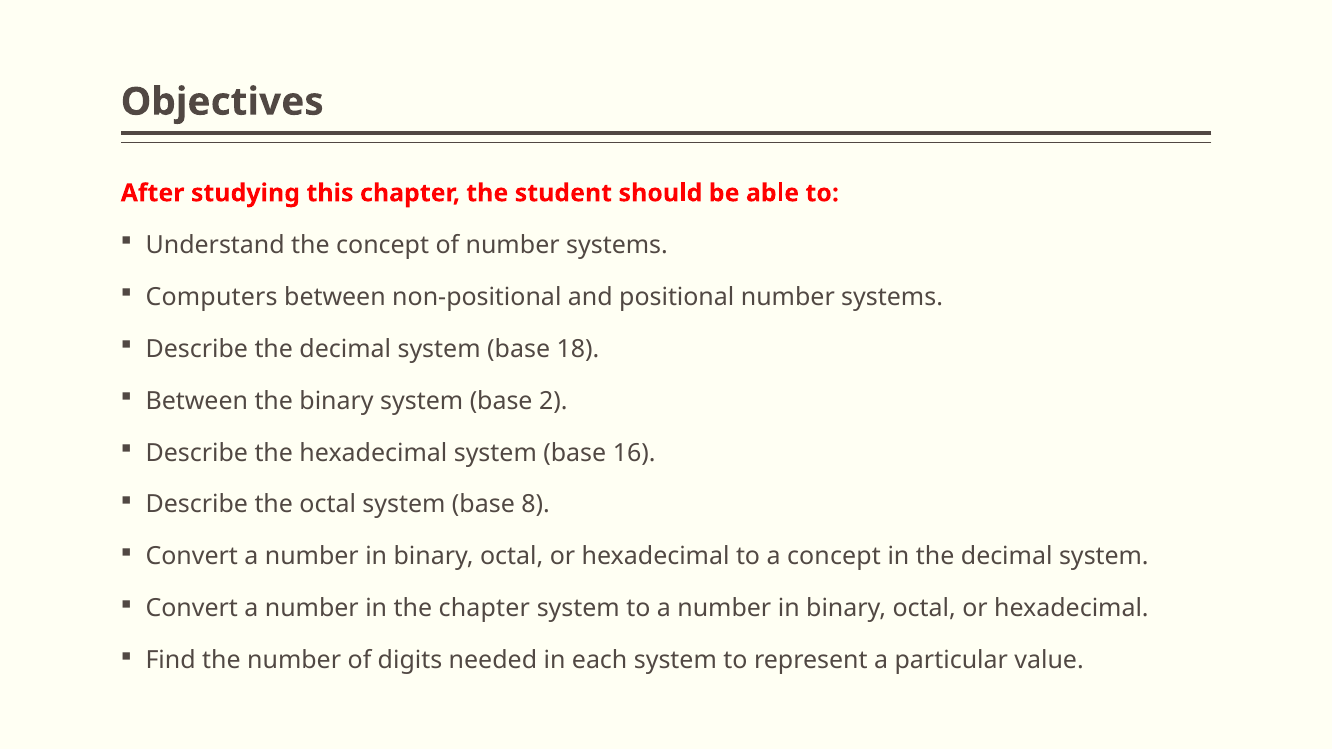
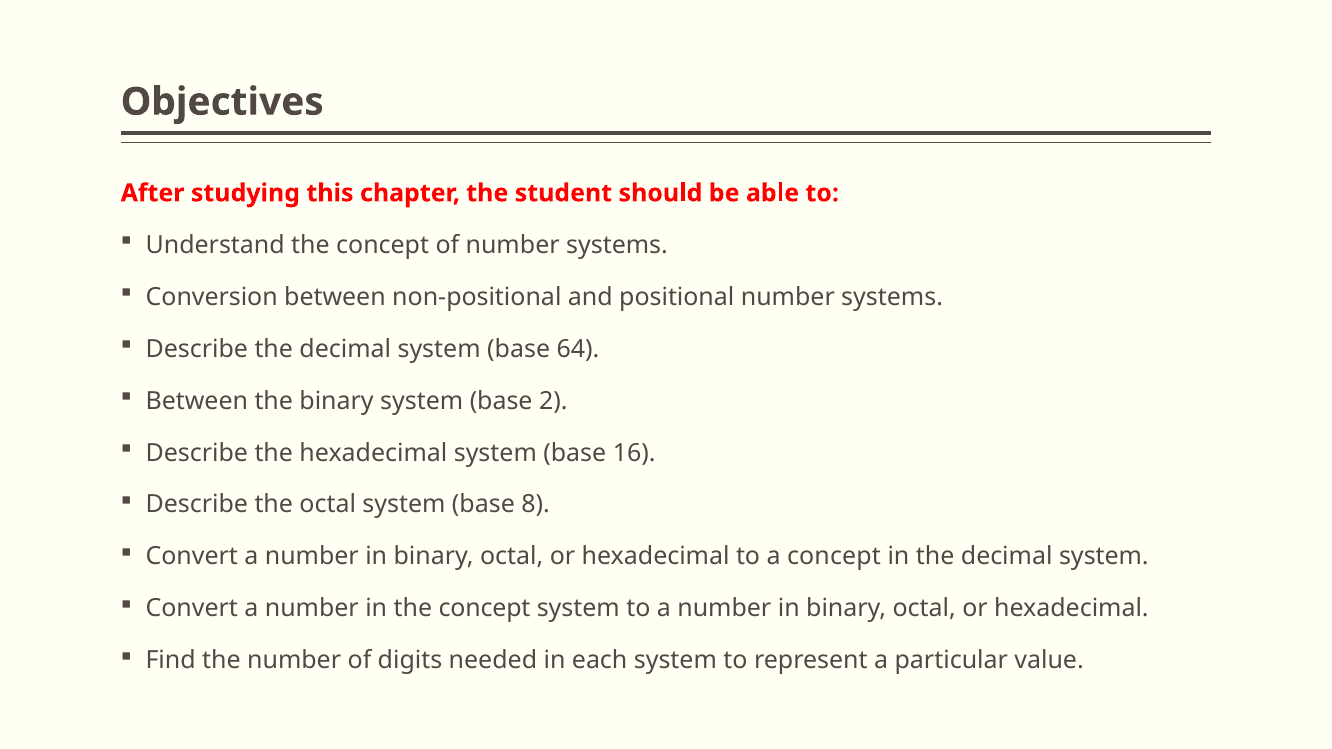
Computers: Computers -> Conversion (212, 297)
18: 18 -> 64 (578, 349)
in the chapter: chapter -> concept (485, 609)
